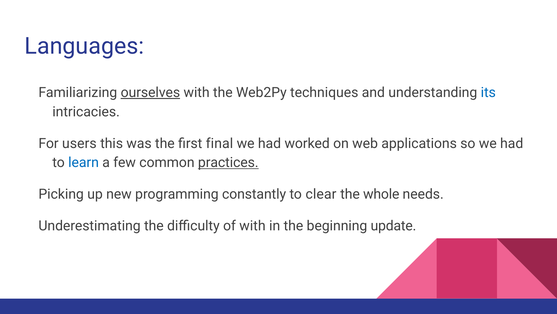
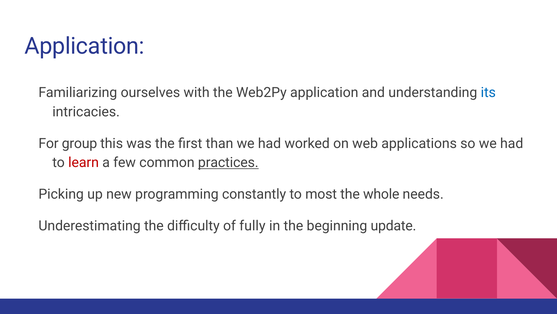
Languages: Languages -> Application (84, 46)
ourselves underline: present -> none (150, 92)
Web2Py techniques: techniques -> application (324, 92)
users: users -> group (79, 143)
final: final -> than (220, 143)
learn colour: blue -> red (84, 162)
clear: clear -> most (321, 194)
of with: with -> fully (252, 225)
